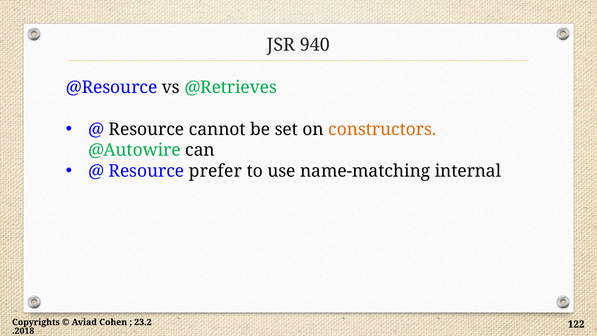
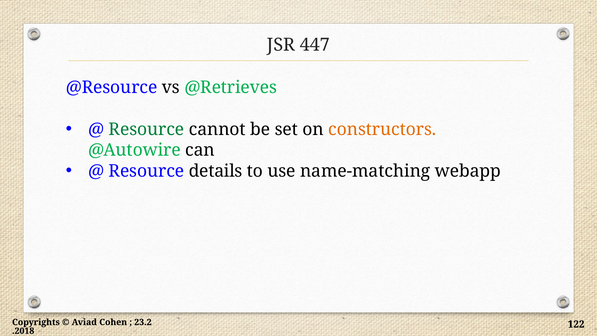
940: 940 -> 447 (315, 45)
Resource colour: black -> green (146, 129)
prefer: prefer -> details (216, 171)
internal: internal -> webapp (468, 171)
